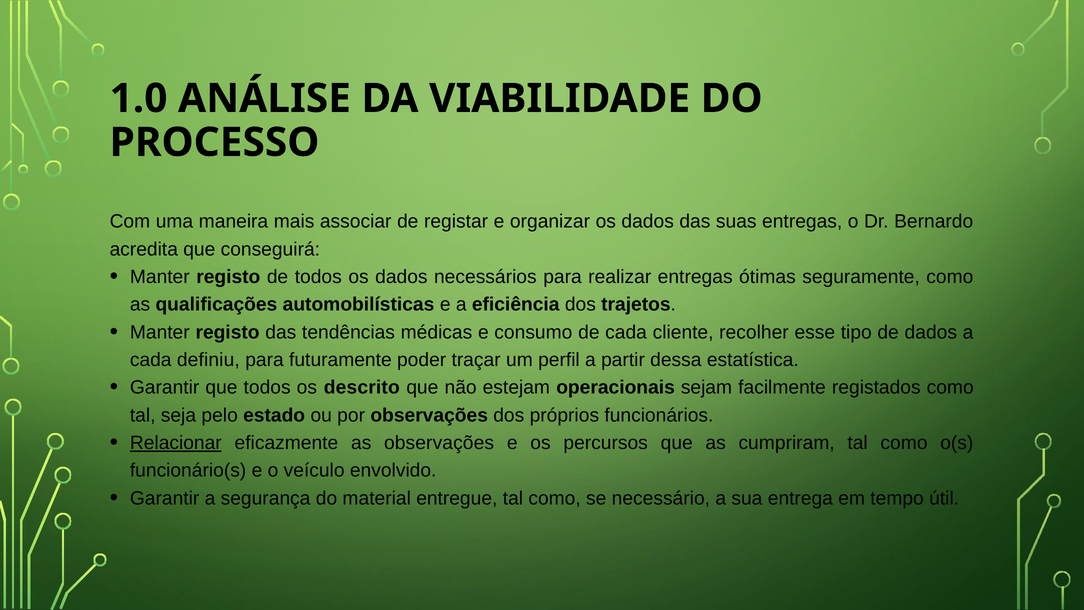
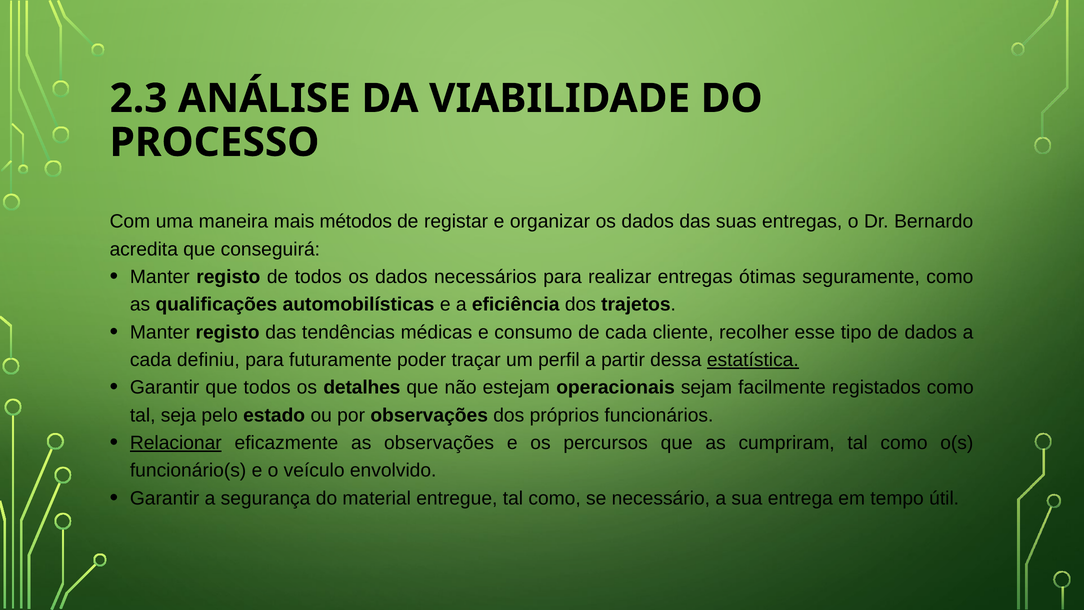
1.0: 1.0 -> 2.3 (139, 98)
associar: associar -> métodos (356, 222)
estatística underline: none -> present (753, 360)
descrito: descrito -> detalhes (362, 387)
